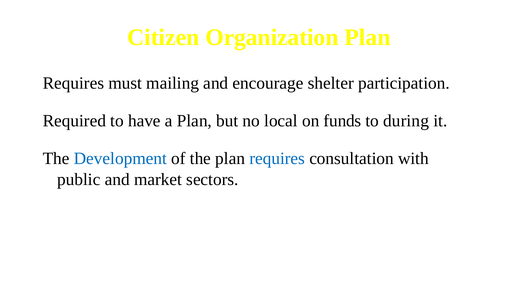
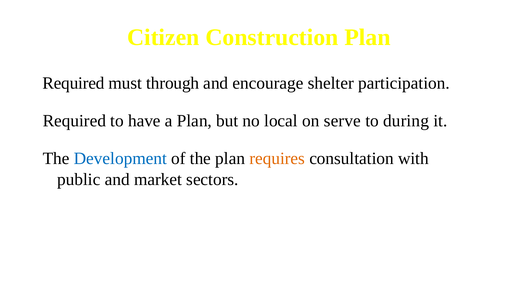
Organization: Organization -> Construction (272, 37)
Requires: Requires -> Required (73, 83)
mailing: mailing -> through (173, 83)
funds: funds -> serve (342, 121)
requires colour: blue -> orange (277, 159)
